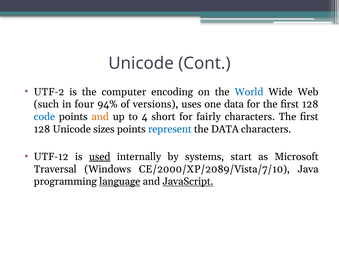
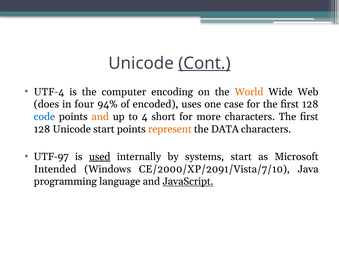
Cont underline: none -> present (204, 63)
UTF-2: UTF-2 -> UTF-4 (49, 92)
World colour: blue -> orange (249, 92)
such: such -> does (46, 104)
versions: versions -> encoded (155, 104)
one data: data -> case (234, 104)
fairly: fairly -> more (209, 117)
Unicode sizes: sizes -> start (104, 129)
represent colour: blue -> orange (170, 129)
UTF-12: UTF-12 -> UTF-97 (51, 157)
Traversal: Traversal -> Intended (55, 169)
CE/2000/XP/2089/Vista/7/10: CE/2000/XP/2089/Vista/7/10 -> CE/2000/XP/2091/Vista/7/10 (214, 169)
language underline: present -> none (120, 182)
